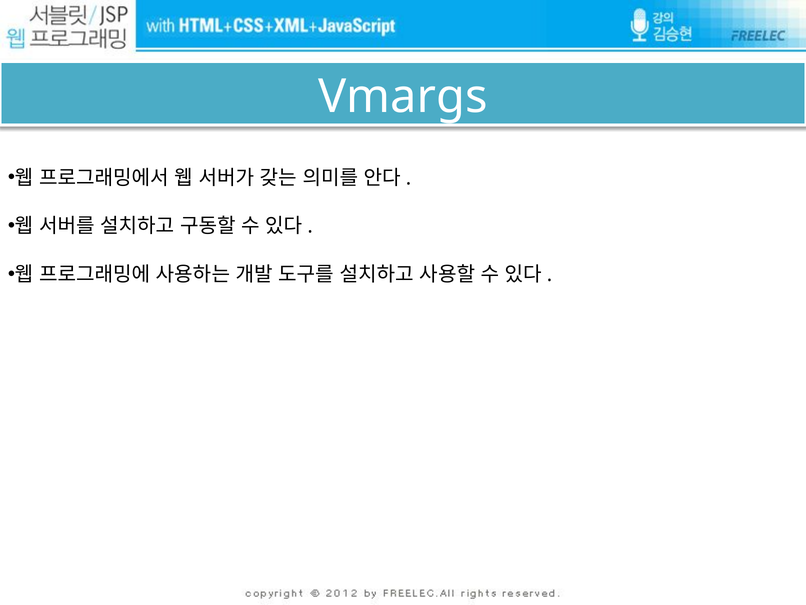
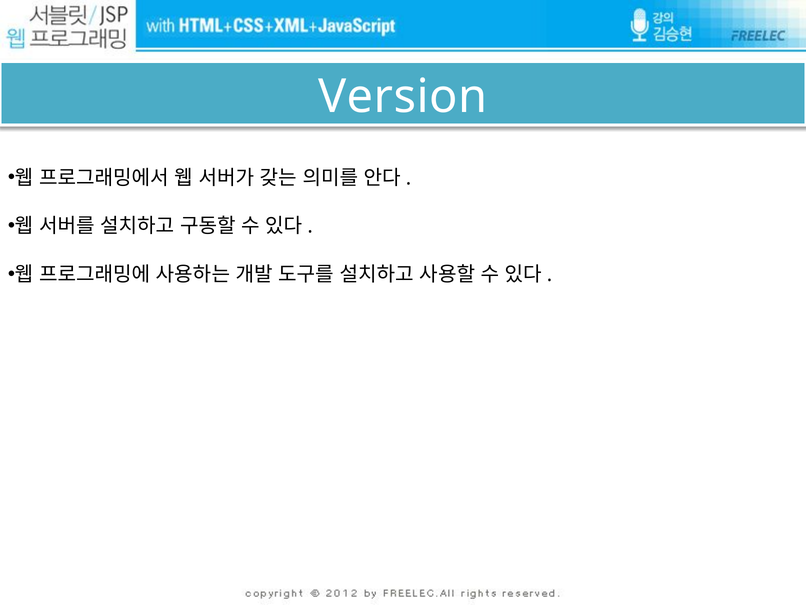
Vmargs: Vmargs -> Version (403, 97)
